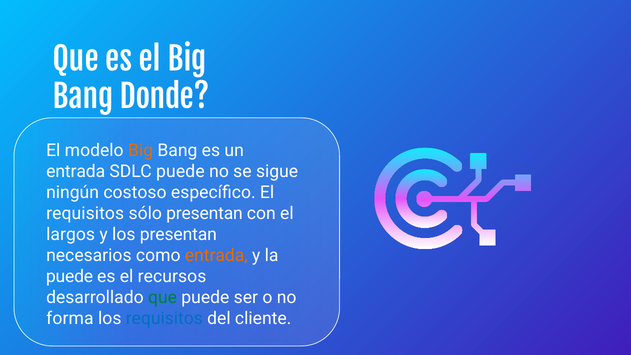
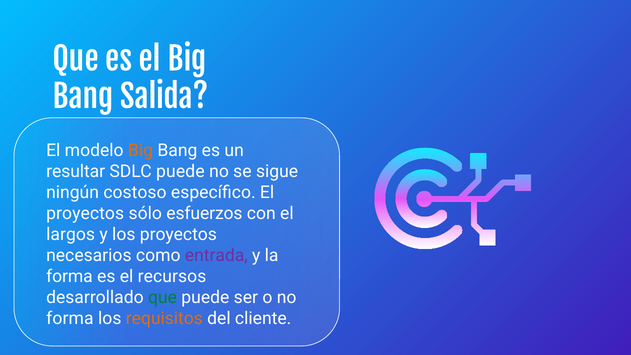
Donde: Donde -> Salida (164, 98)
entrada: entrada -> resultar (76, 171)
requisitos: requisitos -> proyectos (85, 213)
sólo presentan: presentan -> esfuerzos (204, 213)
los presentan: presentan -> proyectos (178, 234)
entrada colour: orange -> purple (216, 256)
puede: puede -> forma (69, 277)
requisitos colour: blue -> orange (164, 319)
